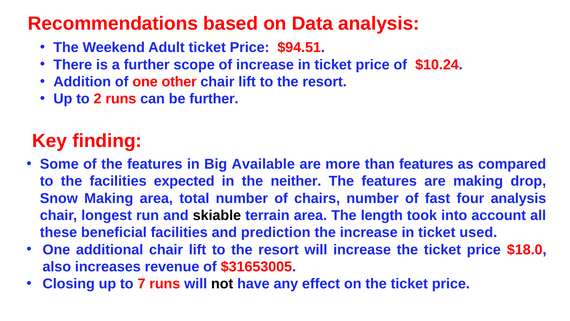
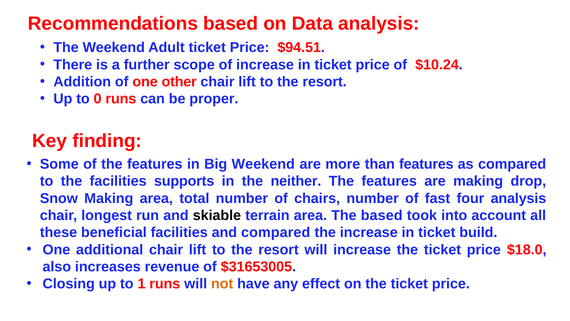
2: 2 -> 0 (98, 99)
be further: further -> proper (214, 99)
Big Available: Available -> Weekend (263, 164)
expected: expected -> supports (184, 181)
The length: length -> based (382, 215)
and prediction: prediction -> compared (276, 232)
used: used -> build (478, 232)
7: 7 -> 1 (142, 284)
not colour: black -> orange (222, 284)
